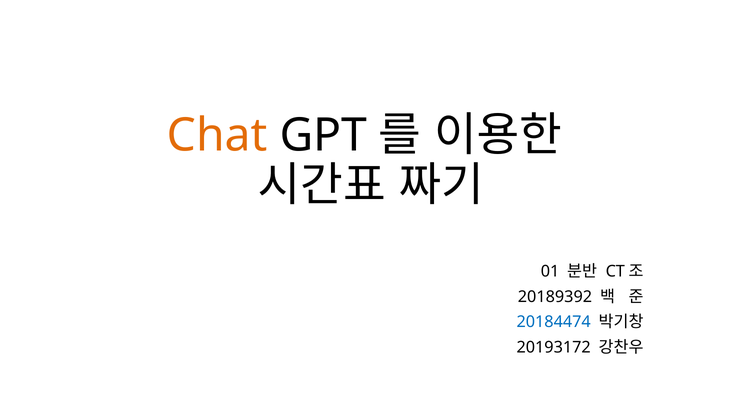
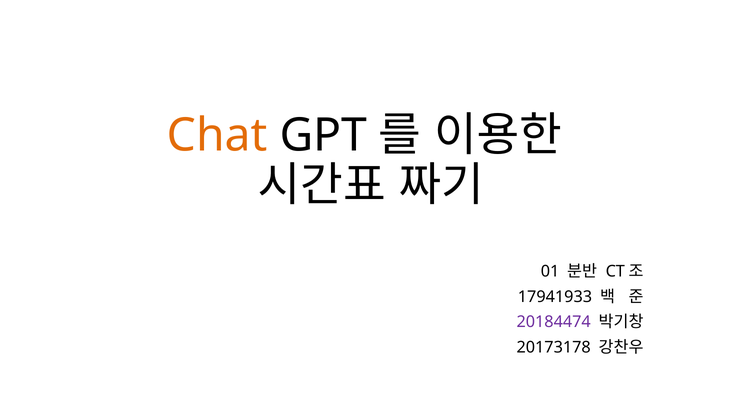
20189392: 20189392 -> 17941933 (555, 297)
20184474 colour: blue -> purple (554, 322)
20193172: 20193172 -> 20173178 (554, 348)
